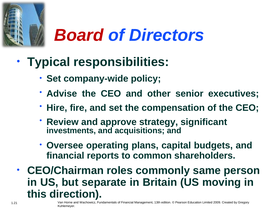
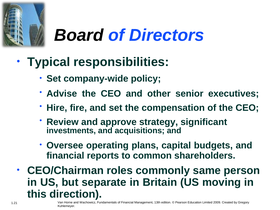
Board colour: red -> black (79, 35)
